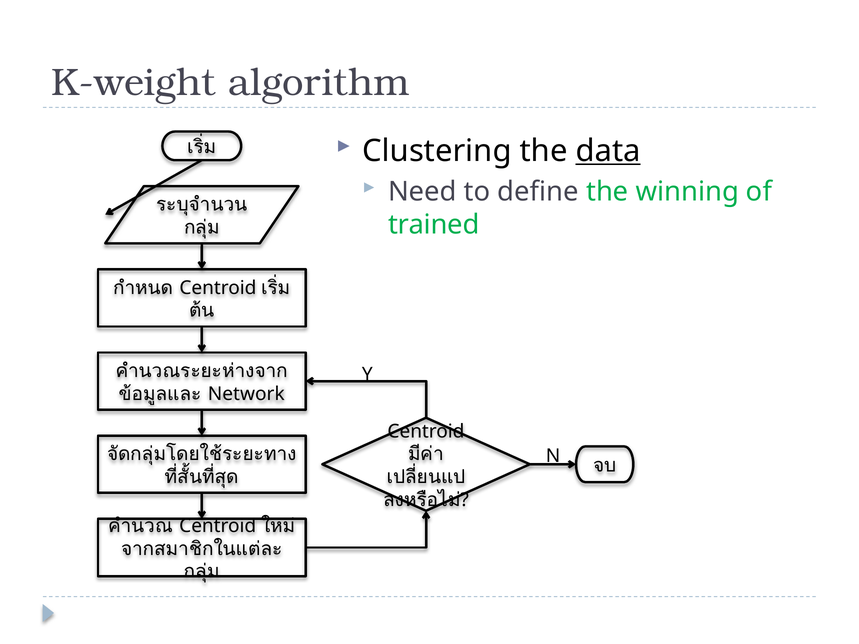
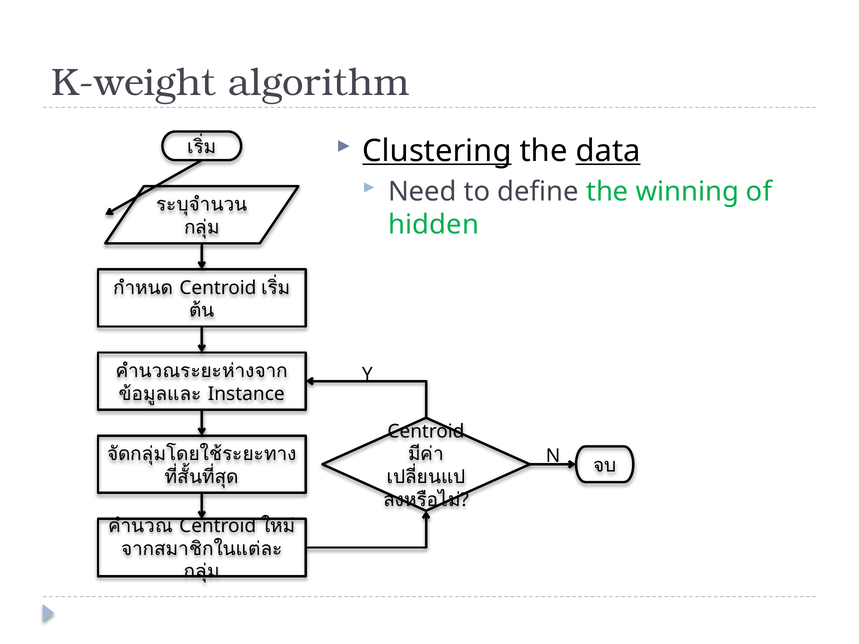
Clustering underline: none -> present (437, 151)
trained: trained -> hidden (434, 225)
Network: Network -> Instance (246, 394)
